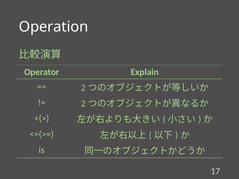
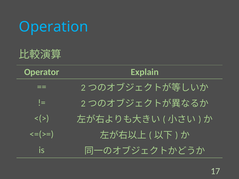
Operation colour: white -> light blue (54, 27)
